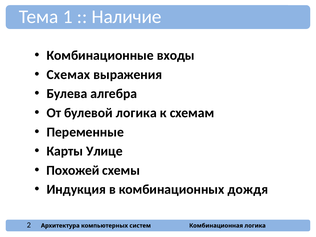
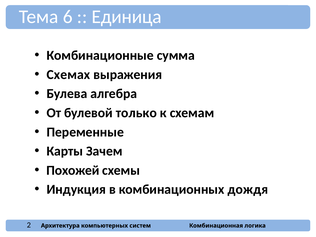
1: 1 -> 6 (68, 17)
Наличие: Наличие -> Единица (127, 17)
входы: входы -> сумма (176, 55)
булевой логика: логика -> только (136, 113)
Улице: Улице -> Зачем (104, 151)
